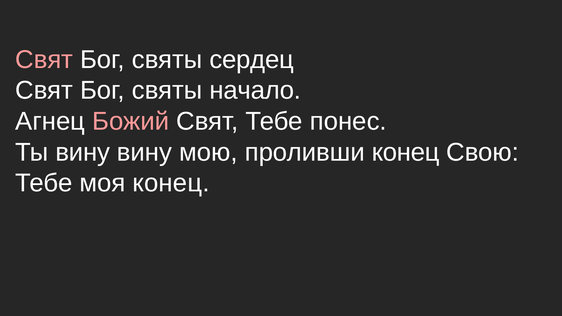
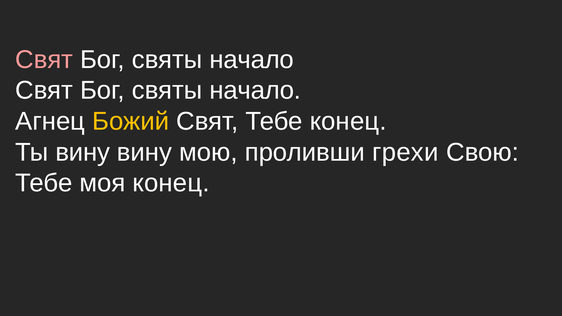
сердец: сердец -> начало (252, 60)
Божий colour: pink -> yellow (131, 121)
Тебе понес: понес -> конец (348, 121)
проливши конец: конец -> грехи (405, 152)
